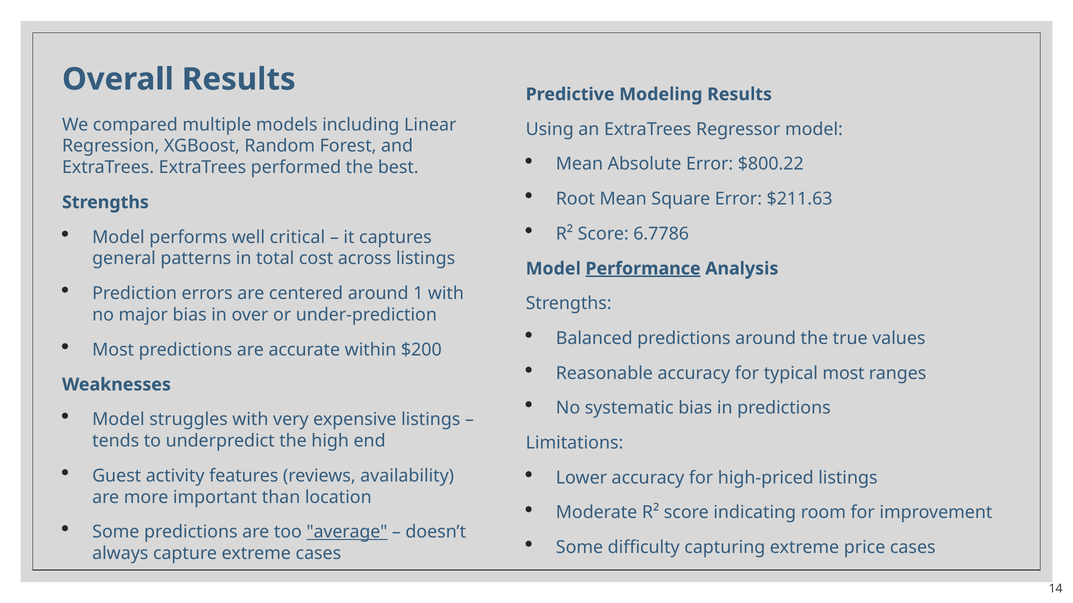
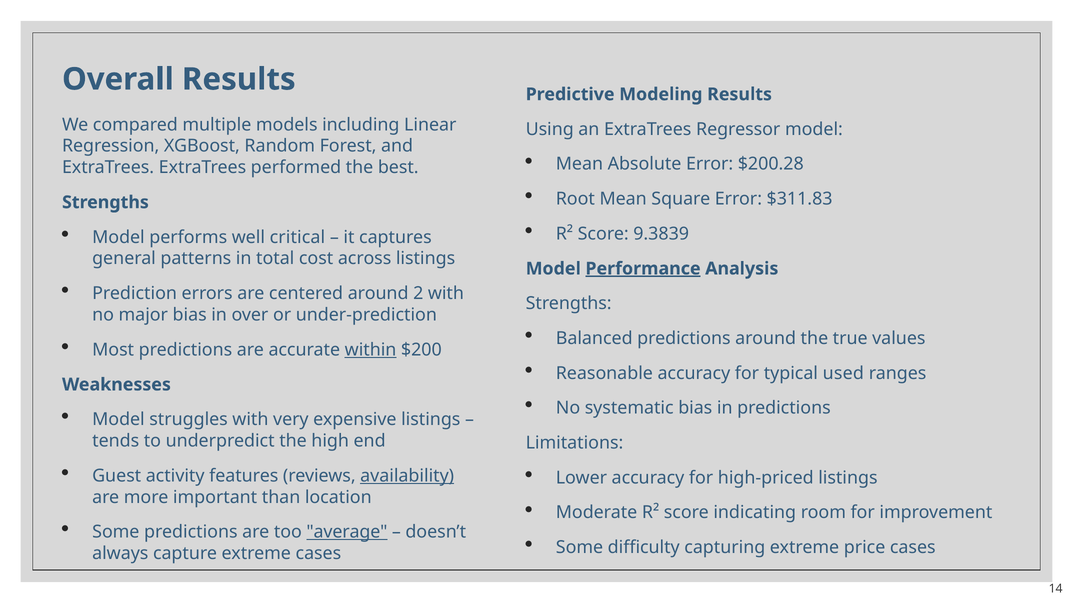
$800.22: $800.22 -> $200.28 (771, 164)
$211.63: $211.63 -> $311.83 (800, 199)
6.7786: 6.7786 -> 9.3839 (661, 234)
1: 1 -> 2 (418, 294)
within underline: none -> present (371, 350)
typical most: most -> used (843, 374)
availability underline: none -> present (407, 476)
